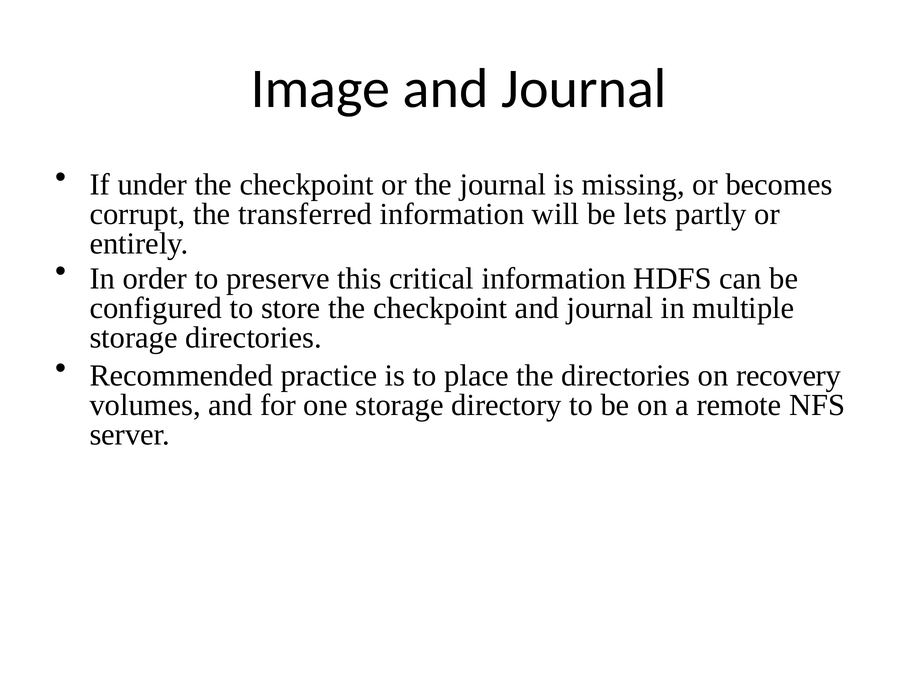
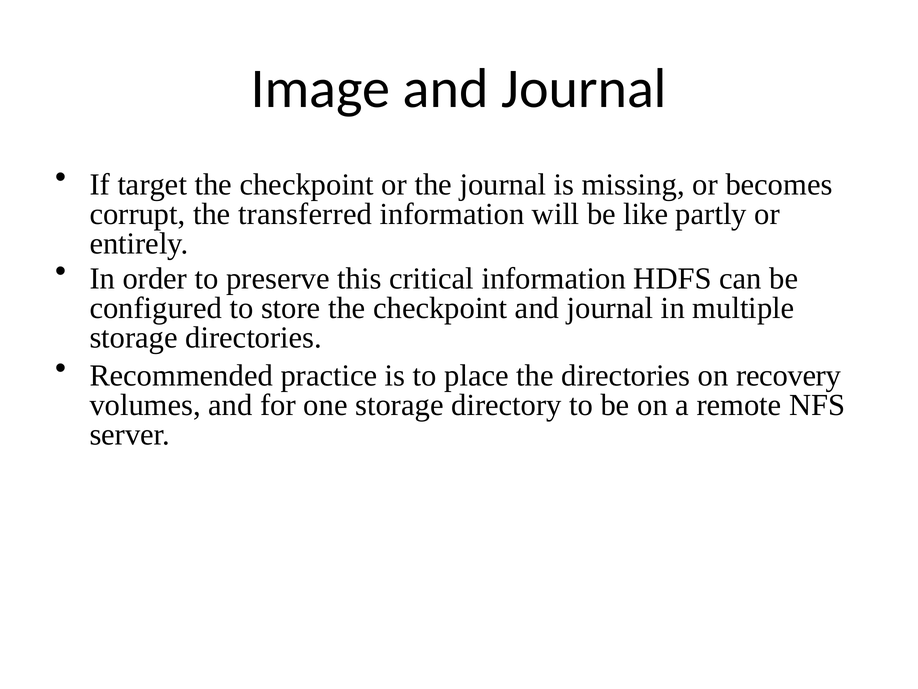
under: under -> target (152, 185)
lets: lets -> like (646, 214)
